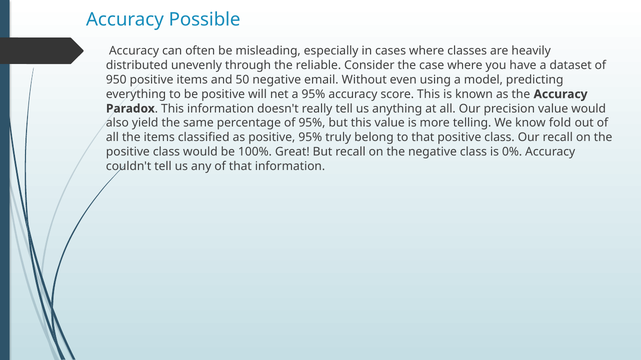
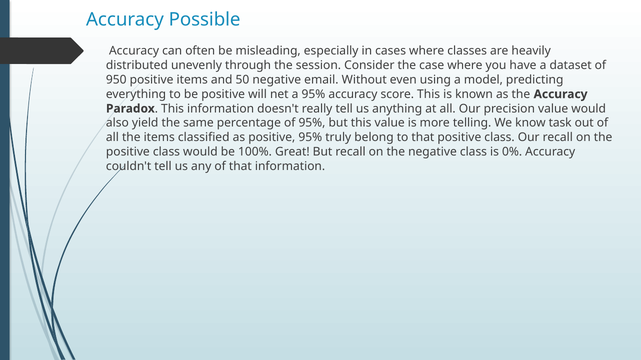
reliable: reliable -> session (318, 65)
fold: fold -> task (560, 123)
